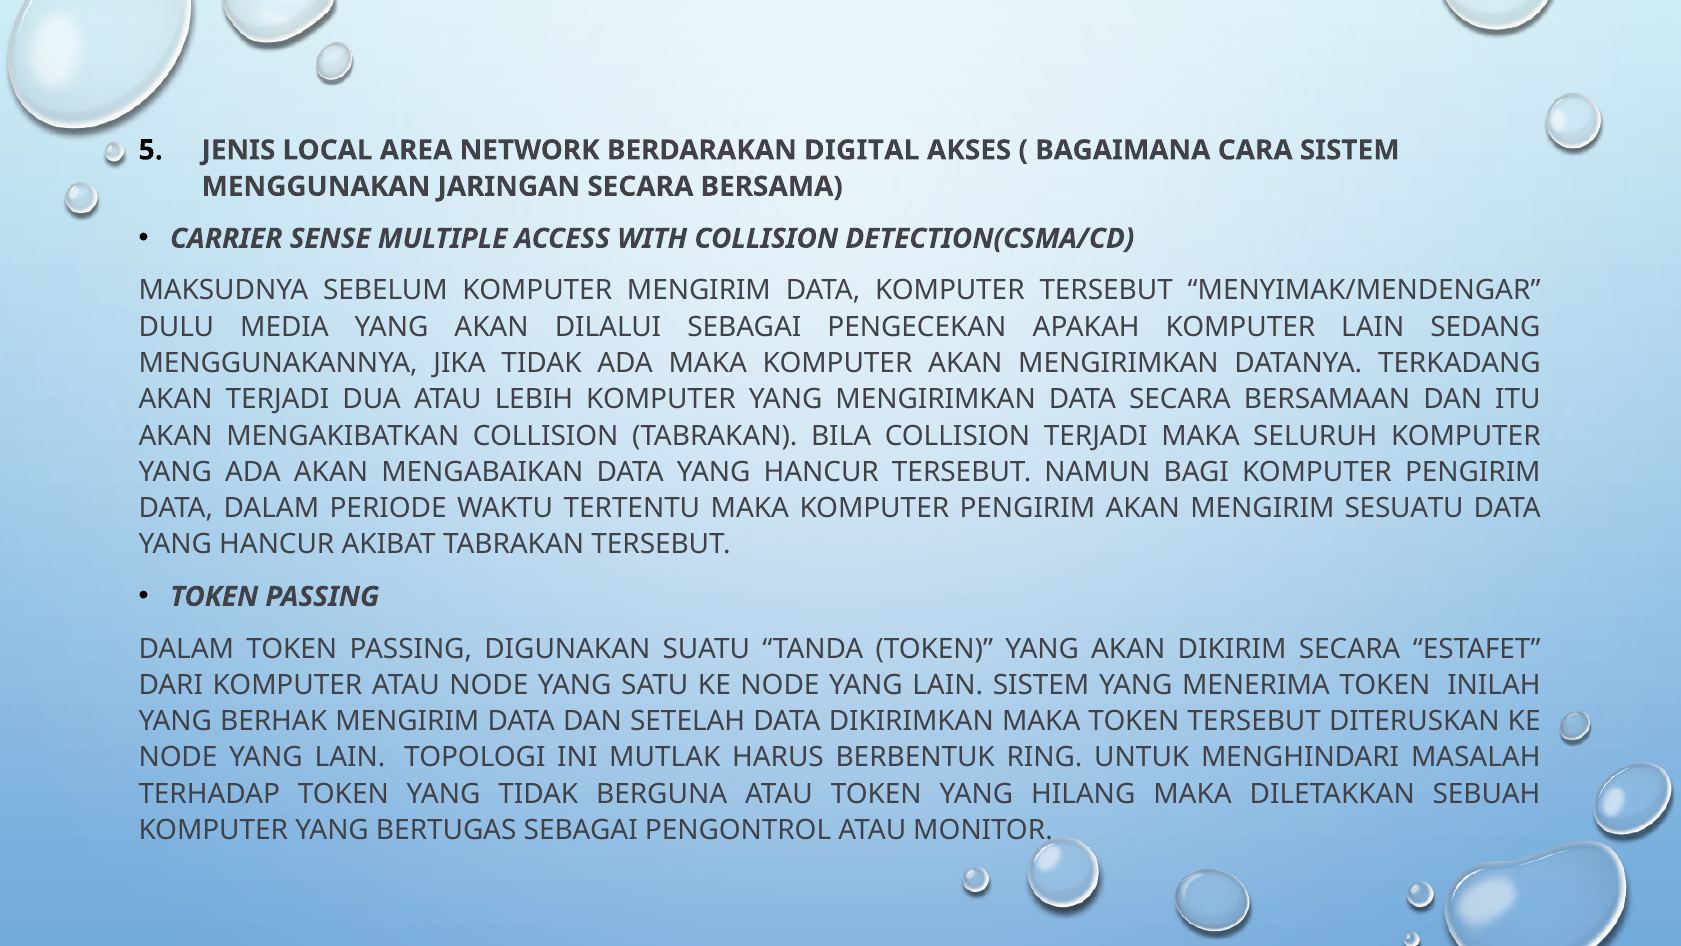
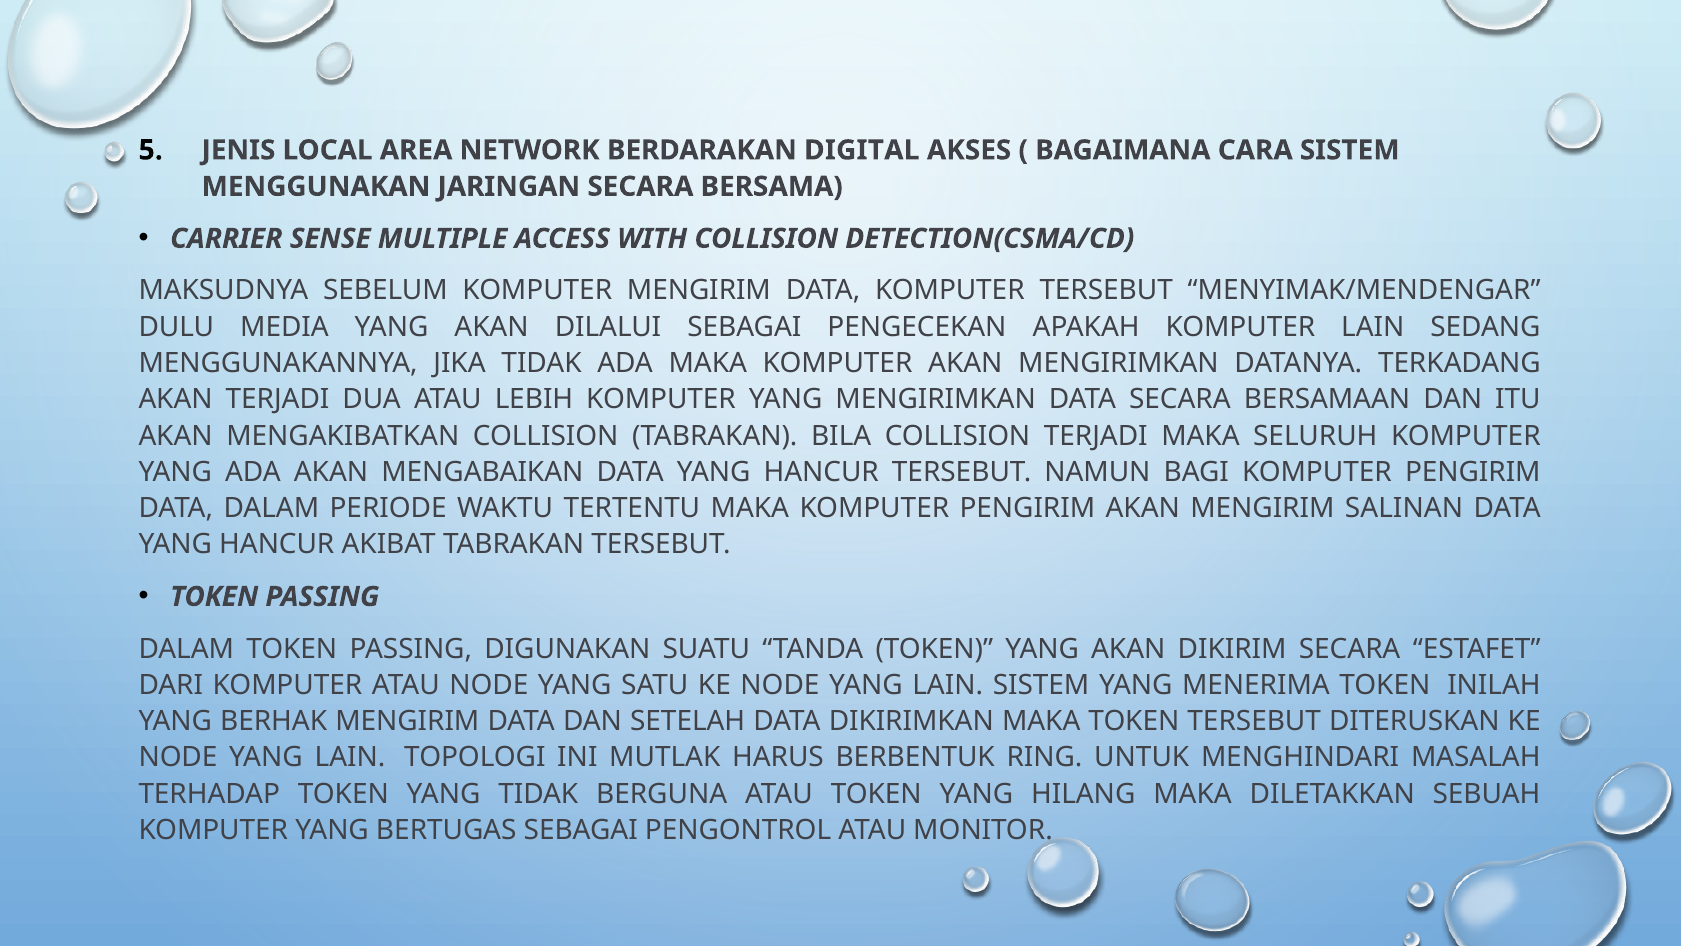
SESUATU: SESUATU -> SALINAN (1404, 508)
